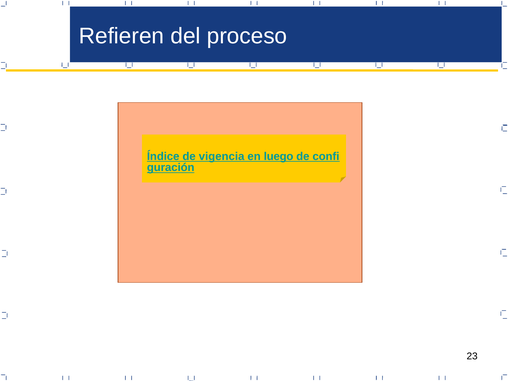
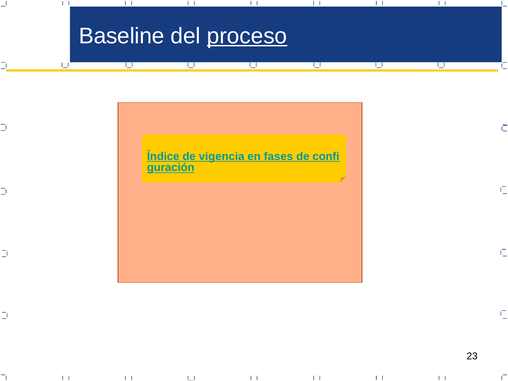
Refieren: Refieren -> Baseline (122, 36)
proceso underline: none -> present (247, 36)
luego: luego -> fases (278, 156)
